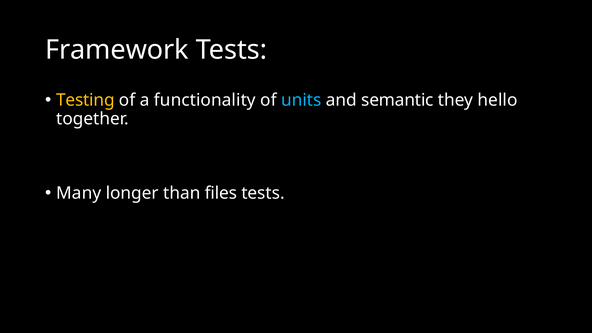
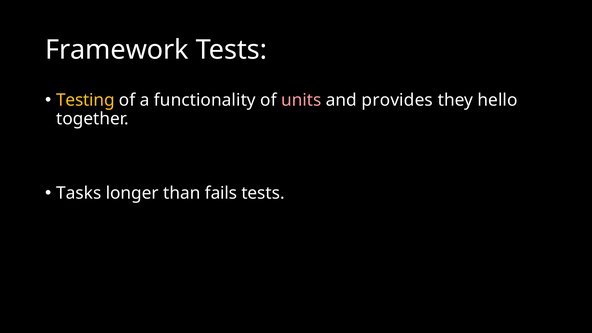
units colour: light blue -> pink (301, 100)
semantic: semantic -> provides (397, 100)
Many: Many -> Tasks (79, 193)
files: files -> fails (221, 193)
